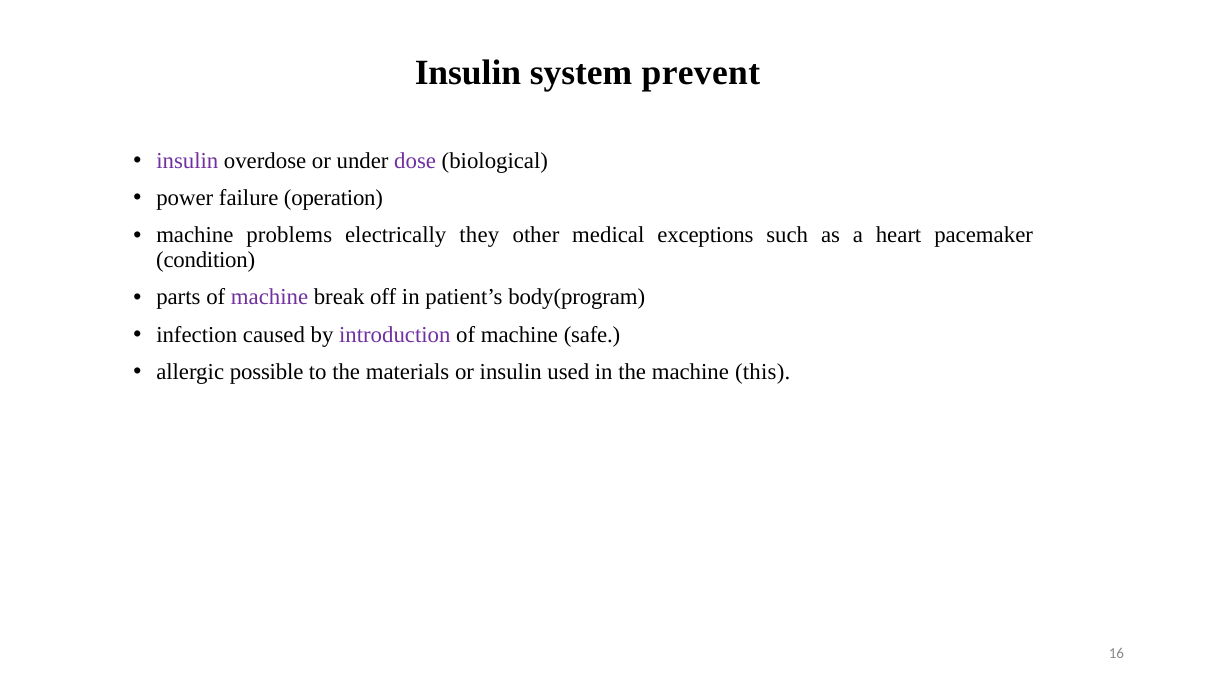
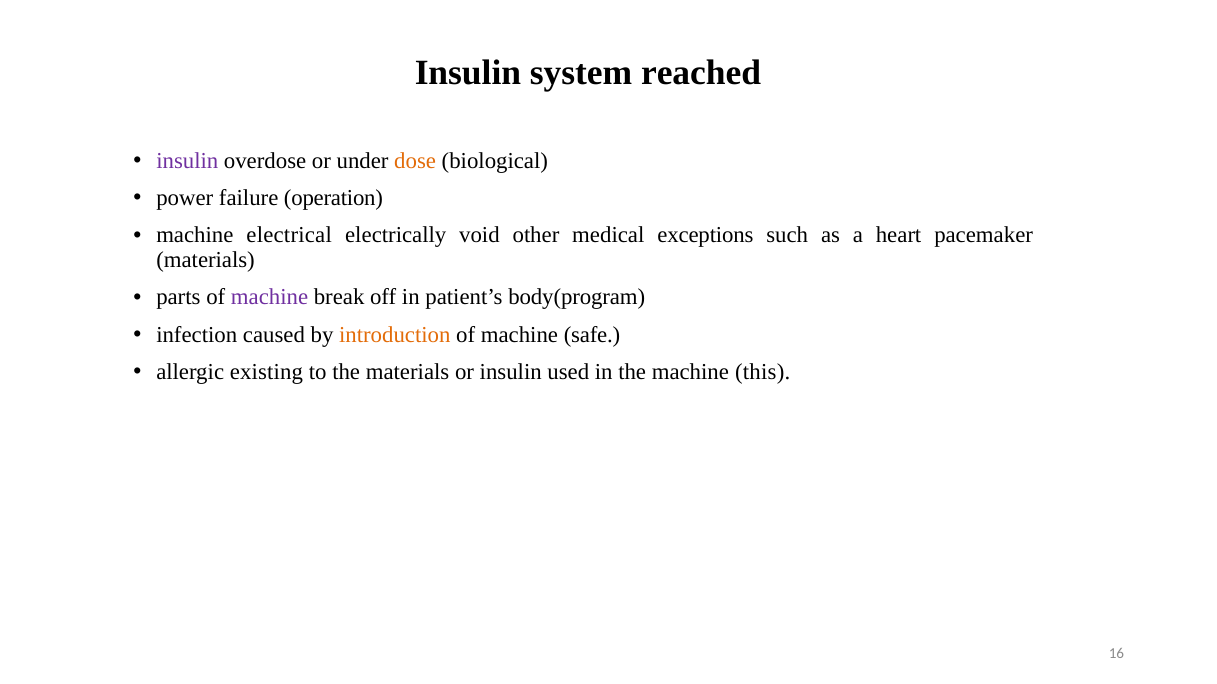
prevent: prevent -> reached (701, 73)
dose colour: purple -> orange (415, 161)
problems: problems -> electrical (289, 236)
they: they -> void (479, 236)
condition: condition -> materials (206, 260)
introduction colour: purple -> orange (395, 335)
possible: possible -> existing (266, 372)
